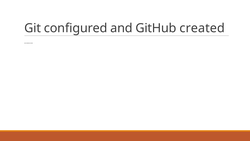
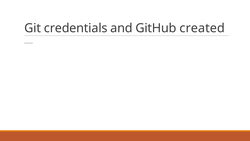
configured: configured -> credentials (76, 28)
